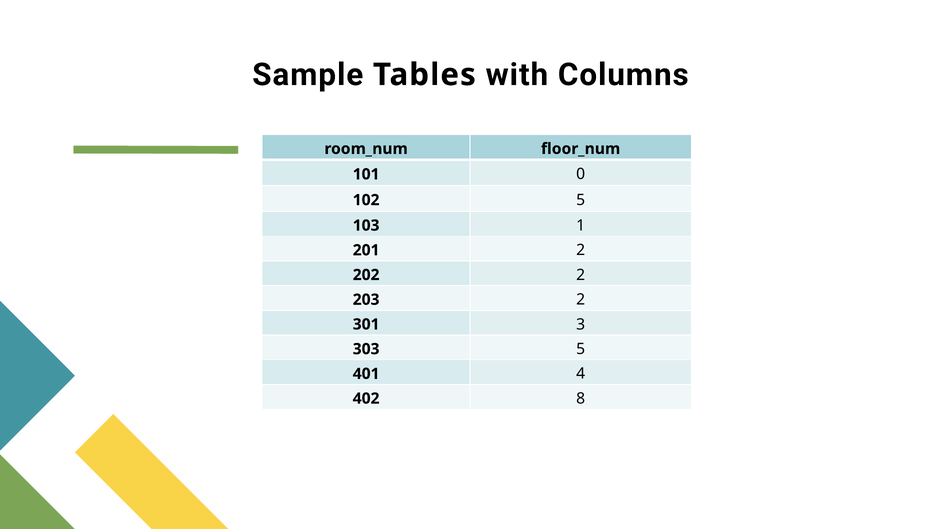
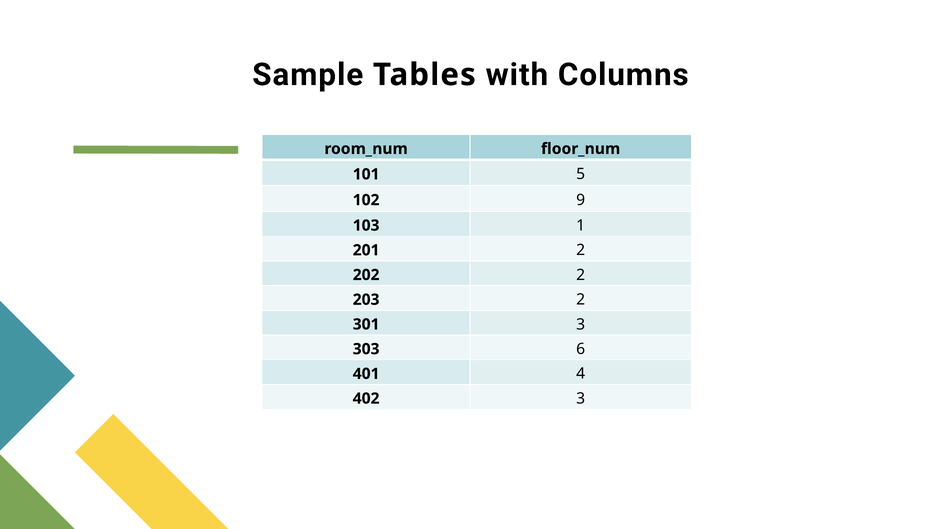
0: 0 -> 5 (581, 174)
5: 5 -> 9 (581, 200)
5: 5 -> 6 (581, 349)
402 8: 8 -> 3 (581, 399)
